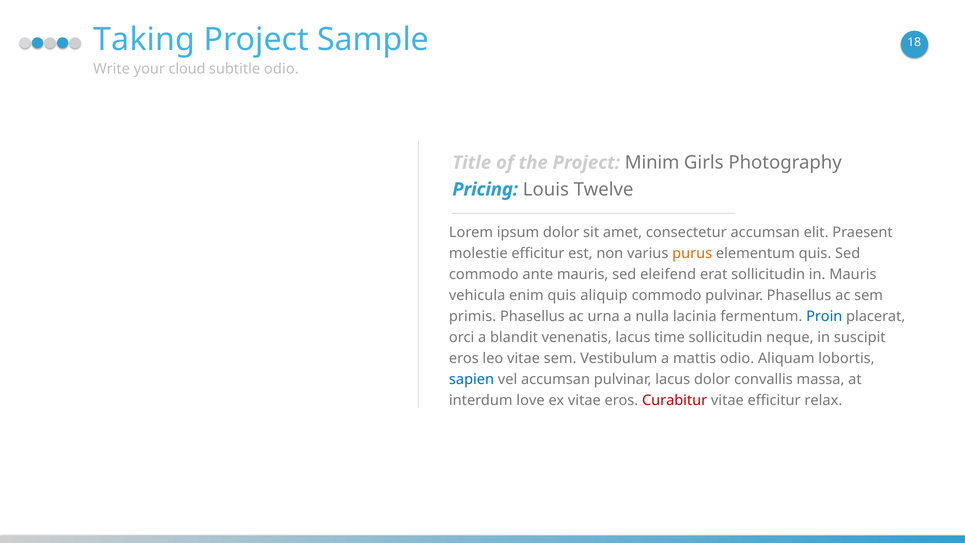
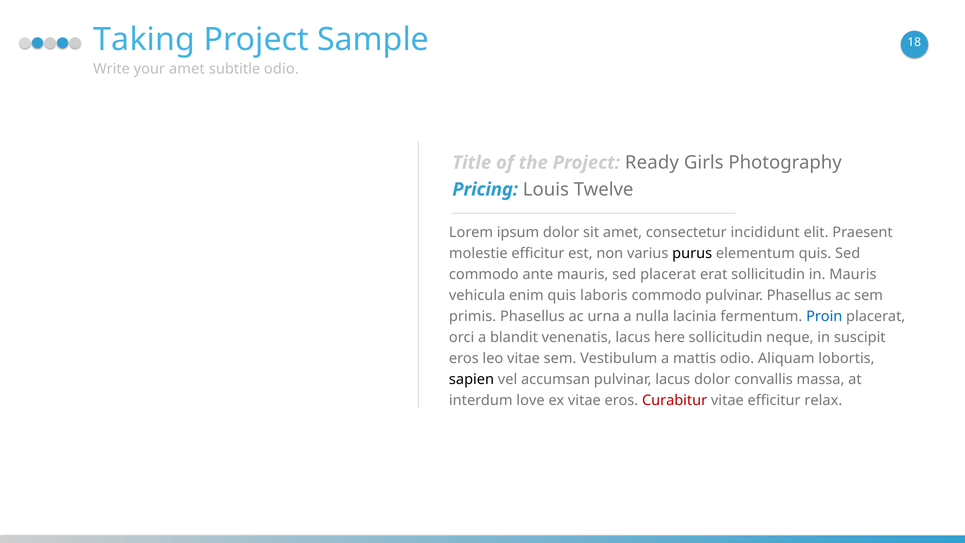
your cloud: cloud -> amet (187, 69)
Minim: Minim -> Ready (652, 163)
consectetur accumsan: accumsan -> incididunt (765, 232)
purus colour: orange -> black (692, 253)
sed eleifend: eleifend -> placerat (668, 274)
aliquip: aliquip -> laboris (604, 295)
time: time -> here (670, 337)
sapien colour: blue -> black (472, 379)
